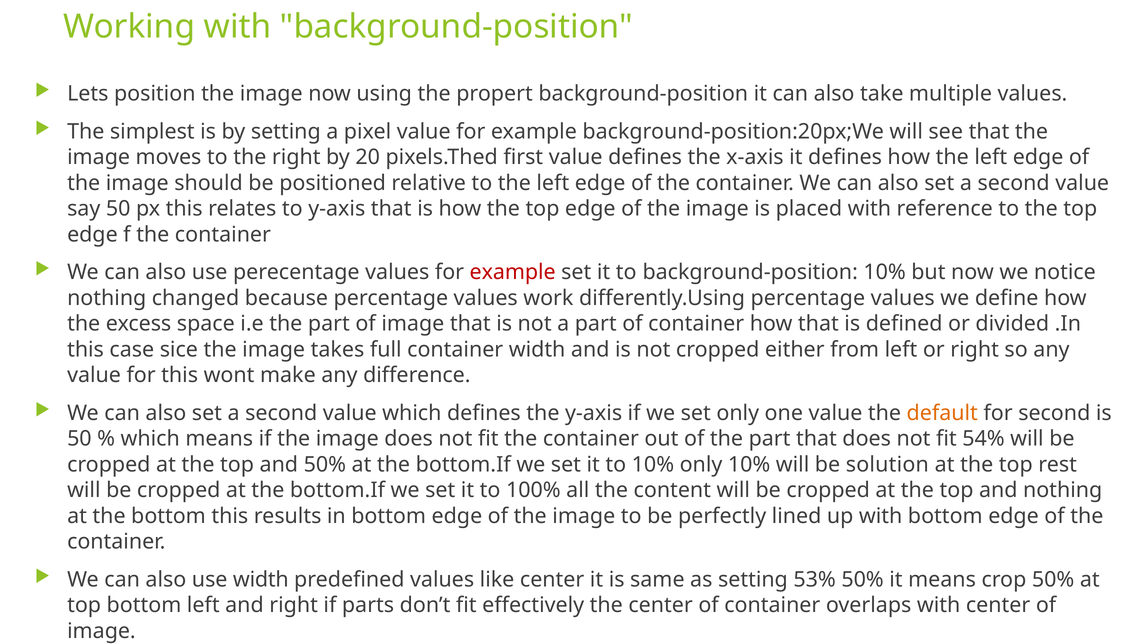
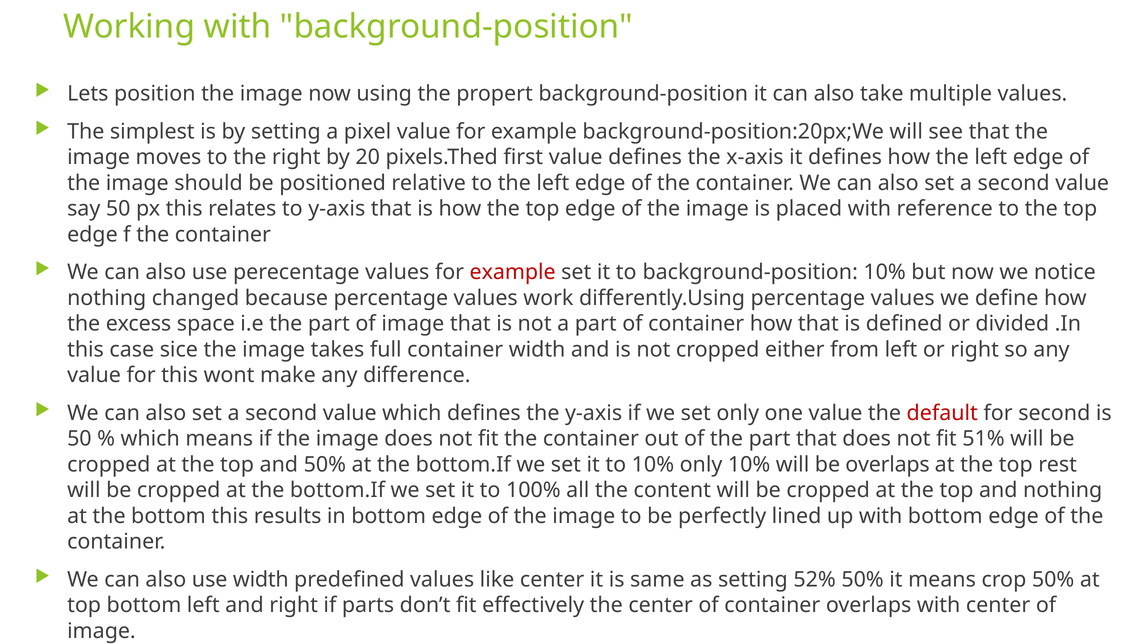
default colour: orange -> red (942, 413)
54%: 54% -> 51% (984, 439)
be solution: solution -> overlaps (888, 465)
53%: 53% -> 52% (815, 580)
